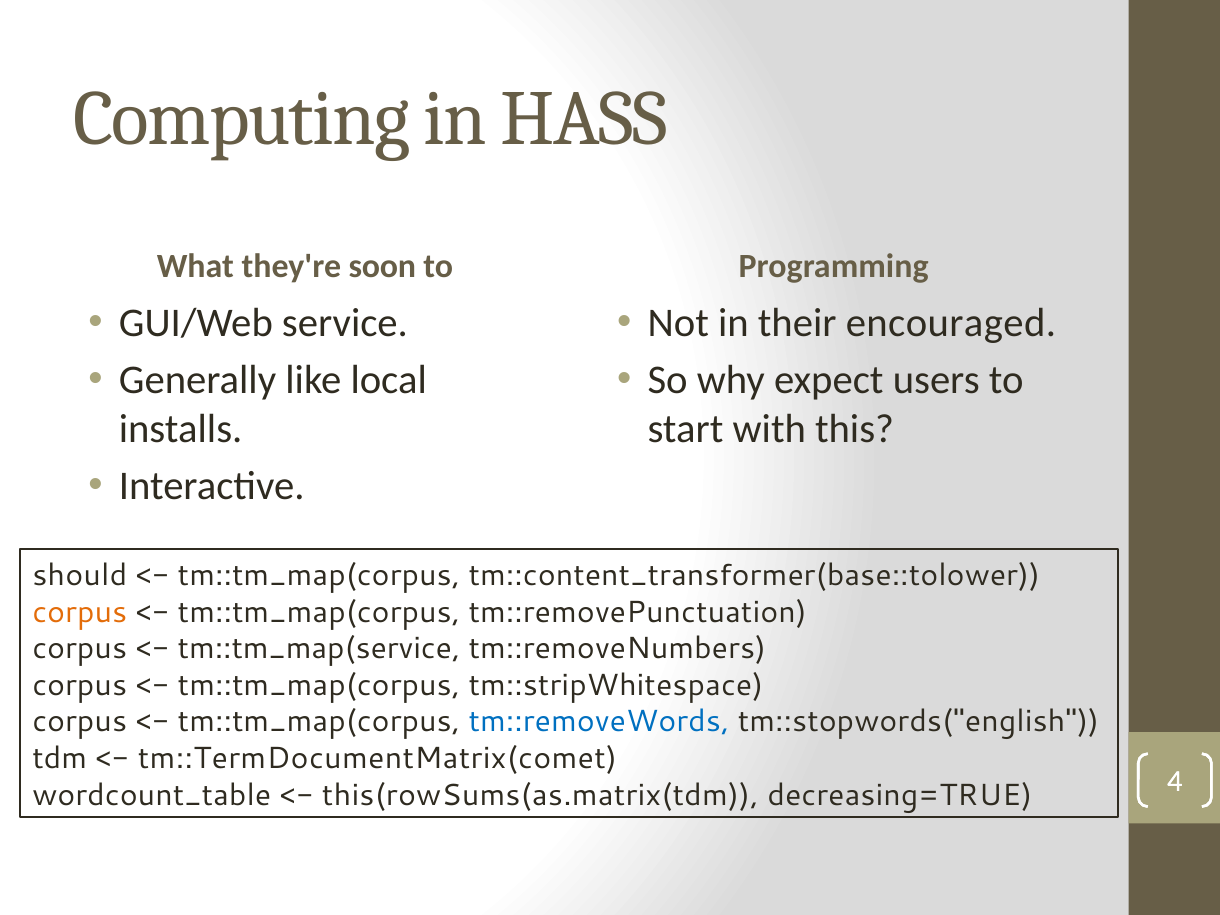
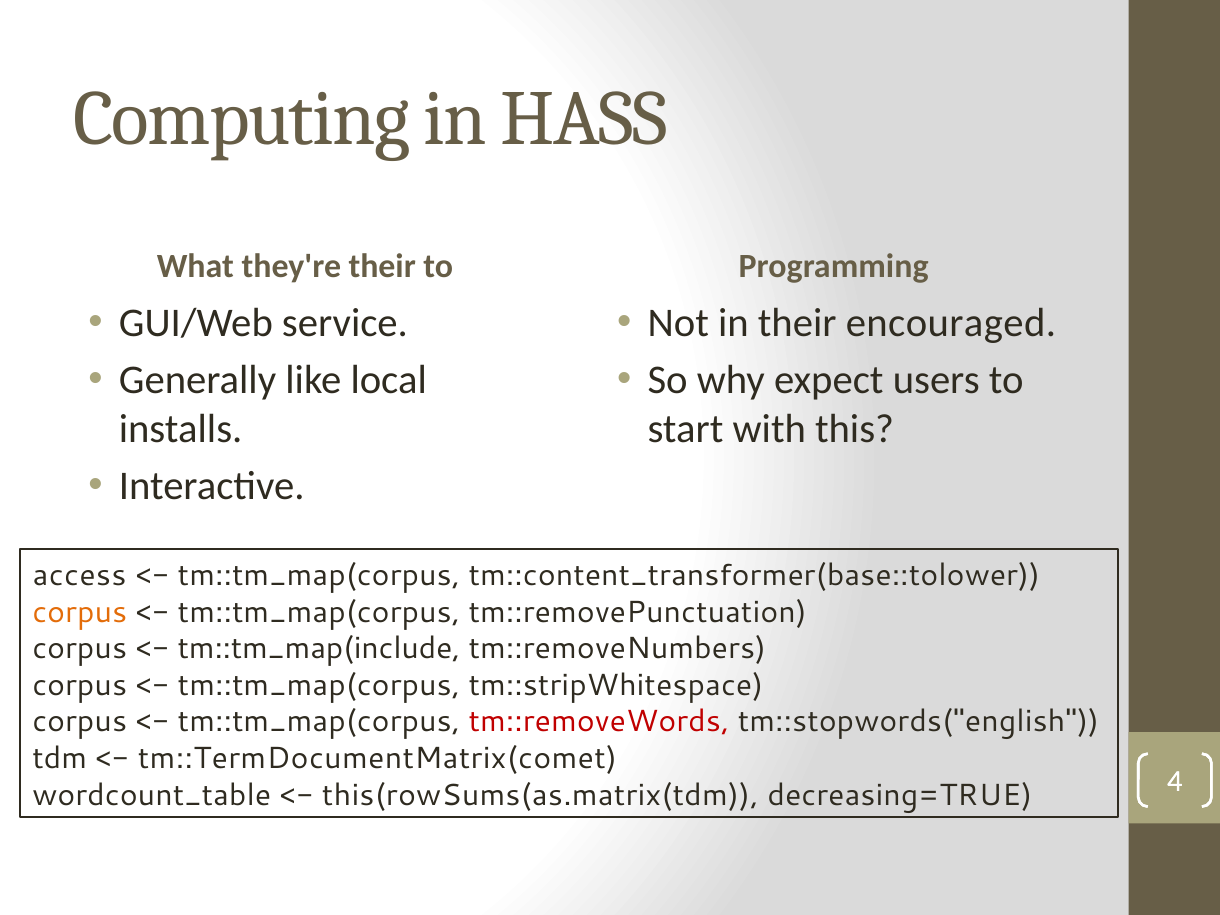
they're soon: soon -> their (382, 266)
should: should -> access (80, 575)
tm::tm_map(service: tm::tm_map(service -> tm::tm_map(include (319, 649)
tm::removeWords colour: blue -> red (599, 722)
